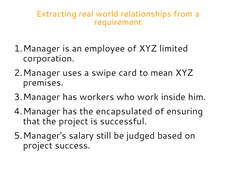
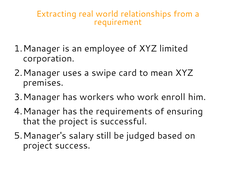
inside: inside -> enroll (173, 97)
encapsulated: encapsulated -> requirements (124, 111)
